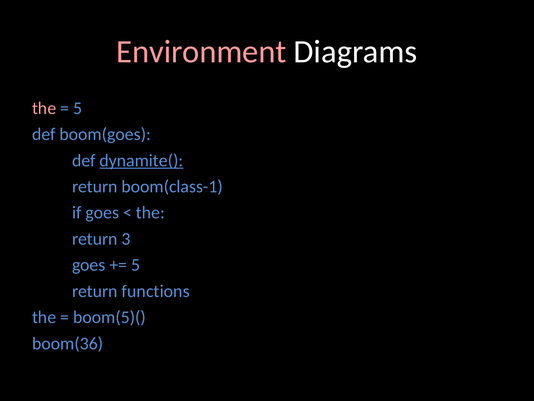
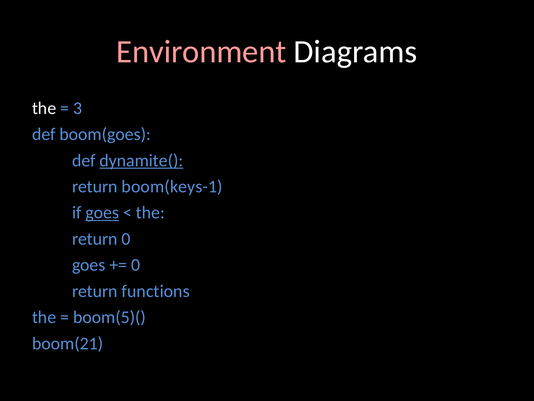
the colour: pink -> white (44, 108)
5: 5 -> 3 (78, 108)
boom(class-1: boom(class-1 -> boom(keys-1 (172, 186)
goes underline: none -> present (102, 212)
return 3: 3 -> 0 (126, 239)
5: 5 -> 0 (136, 265)
boom(36: boom(36 -> boom(21 (68, 343)
